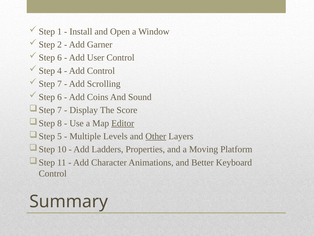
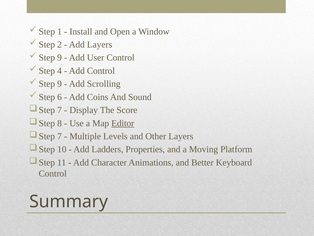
Add Garner: Garner -> Layers (100, 45)
6: 6 -> 9 (60, 58)
7: 7 -> 9 (60, 84)
5: 5 -> 7 (60, 136)
Other underline: present -> none (156, 136)
